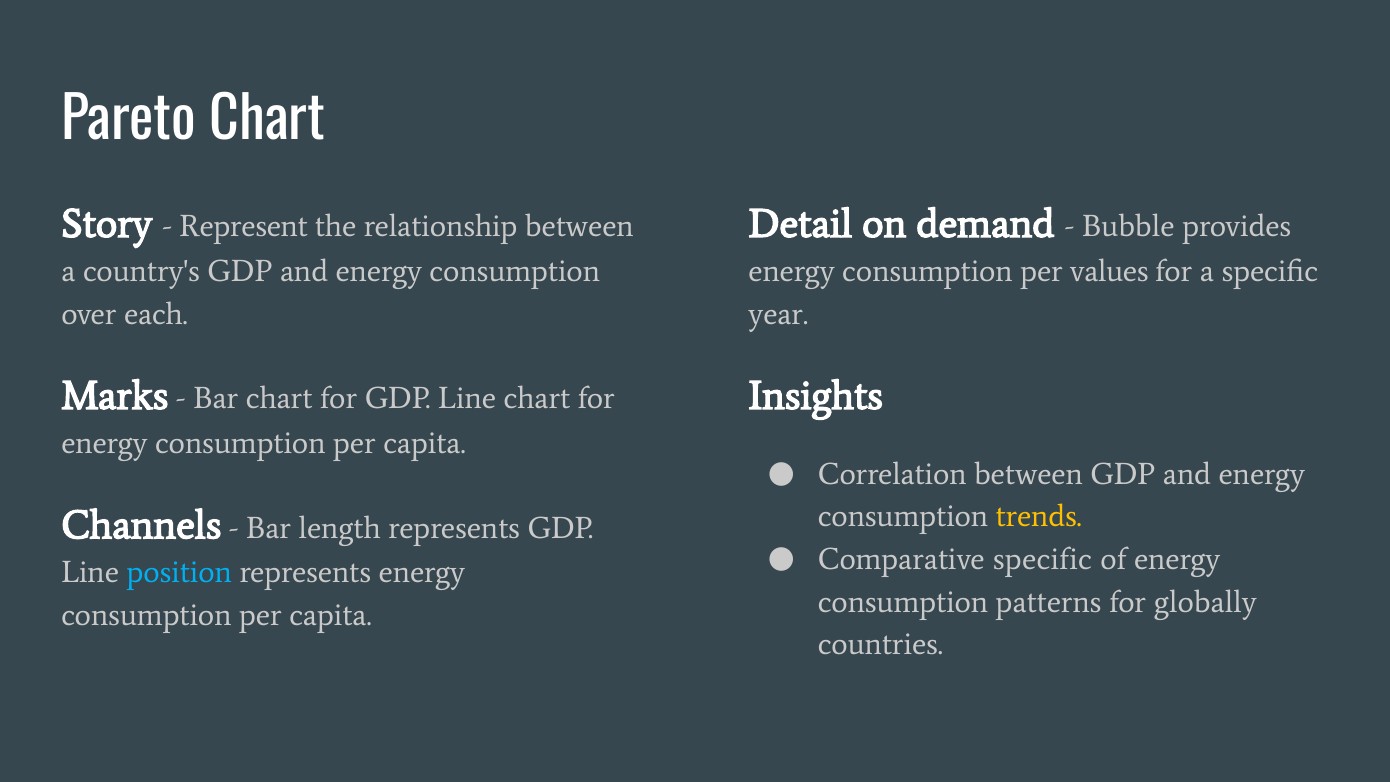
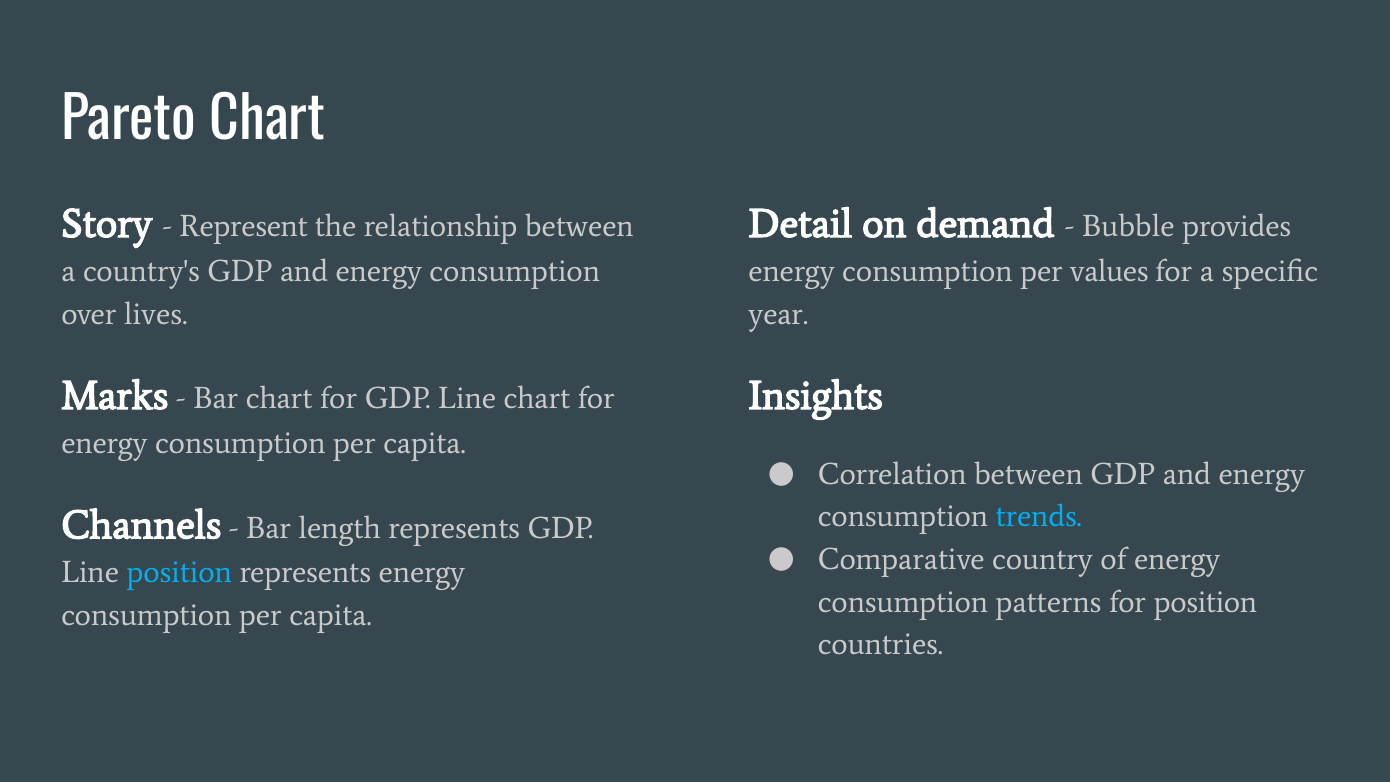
each: each -> lives (156, 314)
trends colour: yellow -> light blue (1039, 517)
Comparative specific: specific -> country (1042, 559)
for globally: globally -> position (1206, 602)
